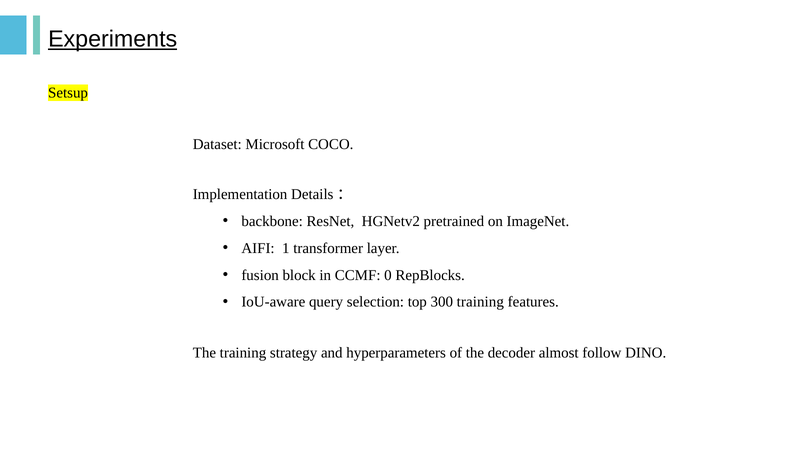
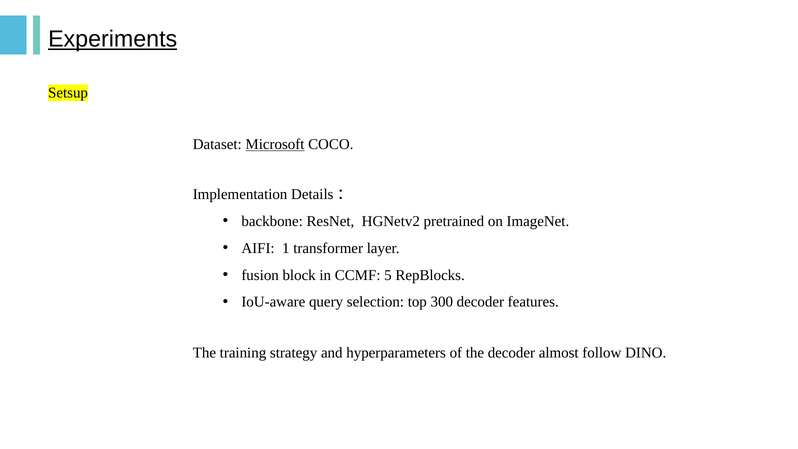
Microsoft underline: none -> present (275, 144)
0: 0 -> 5 (388, 275)
300 training: training -> decoder (480, 302)
